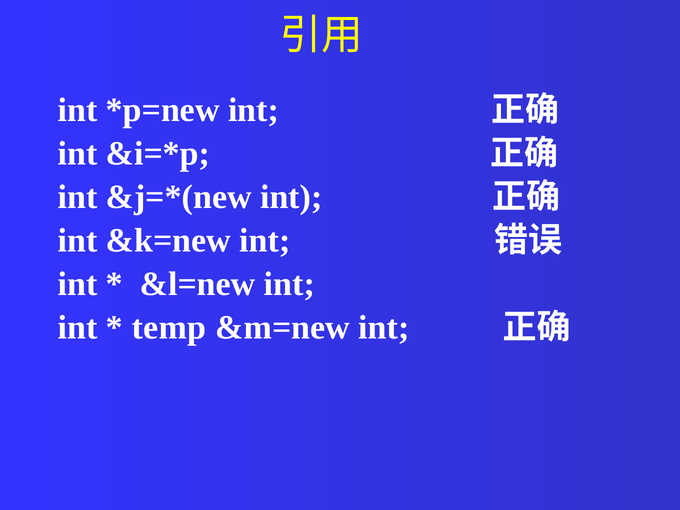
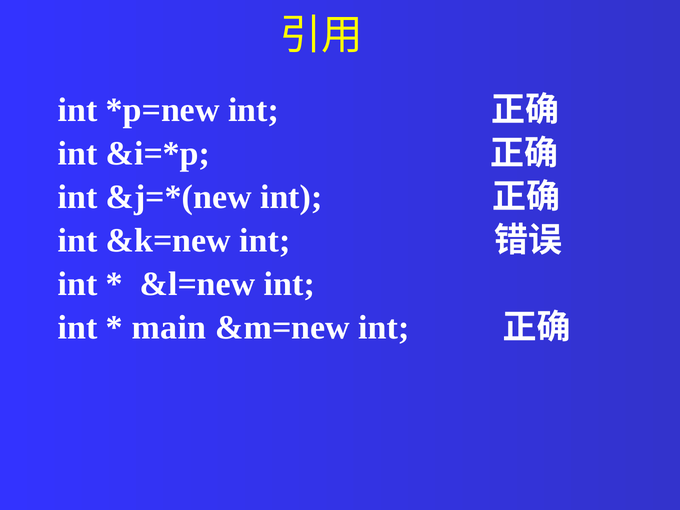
temp: temp -> main (169, 328)
